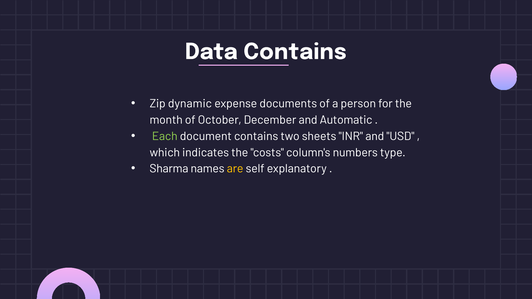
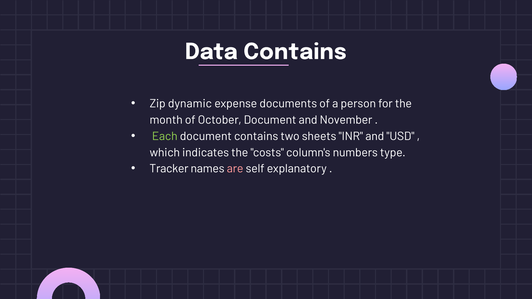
October December: December -> Document (270, 120)
Automatic: Automatic -> November (346, 120)
Sharma: Sharma -> Tracker (169, 169)
are colour: yellow -> pink (235, 169)
